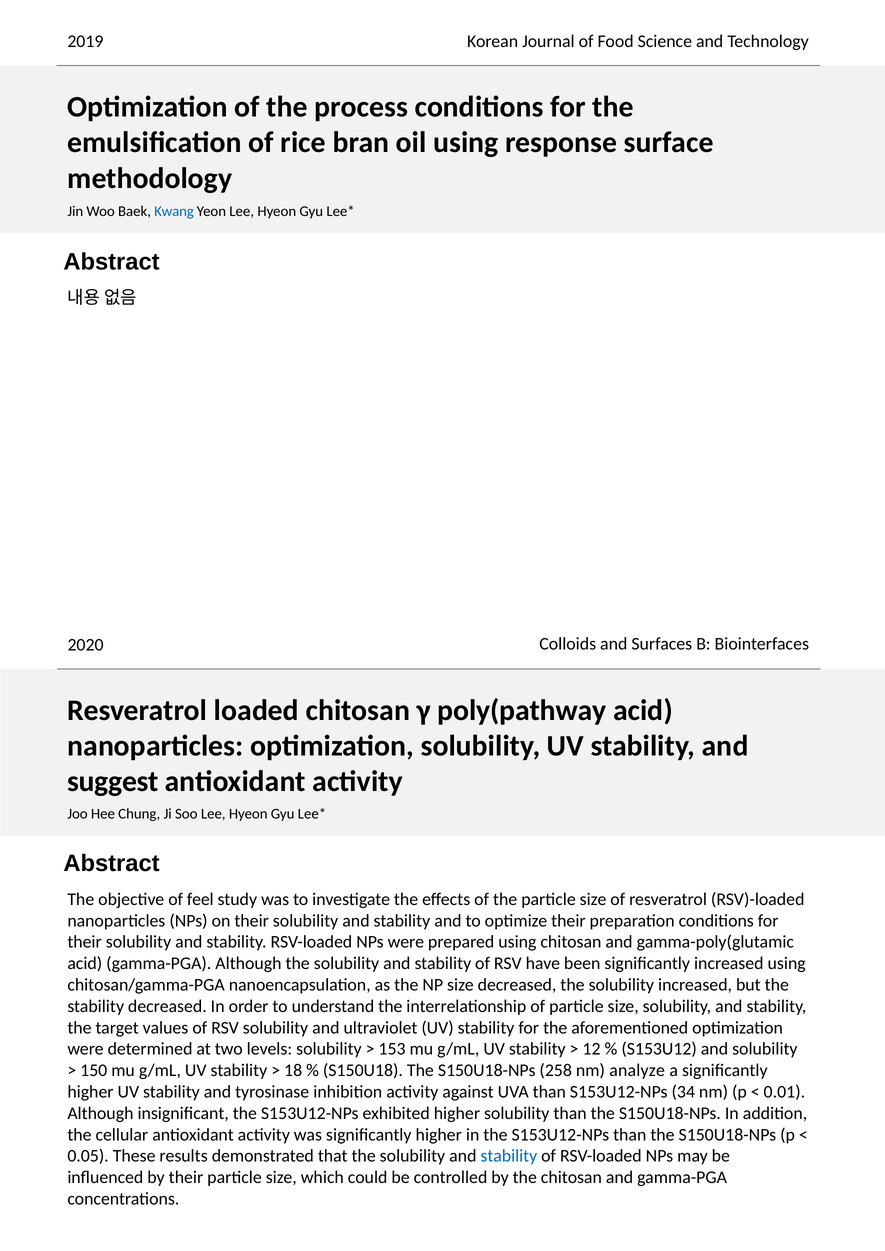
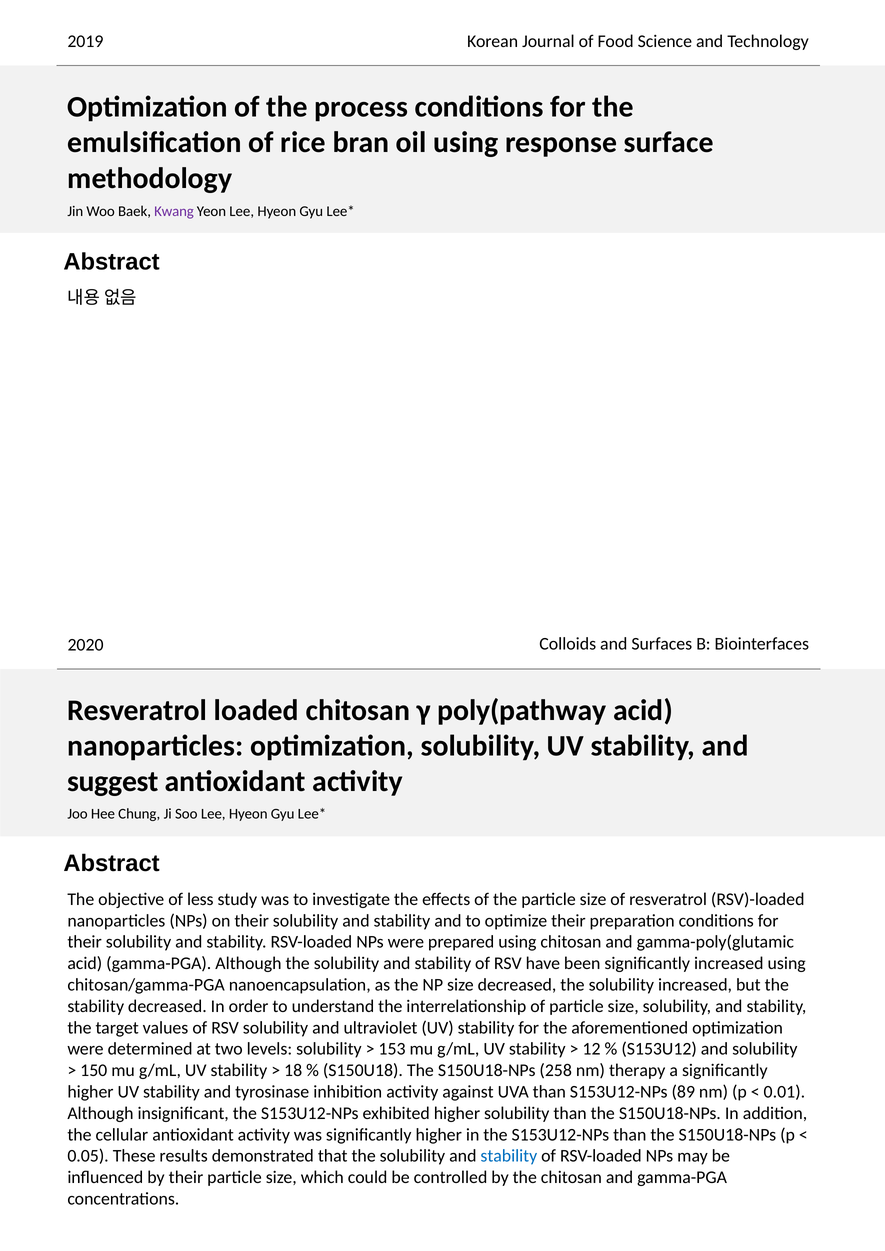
Kwang colour: blue -> purple (174, 211)
feel: feel -> less (200, 900)
analyze: analyze -> therapy (637, 1071)
34: 34 -> 89 (683, 1092)
